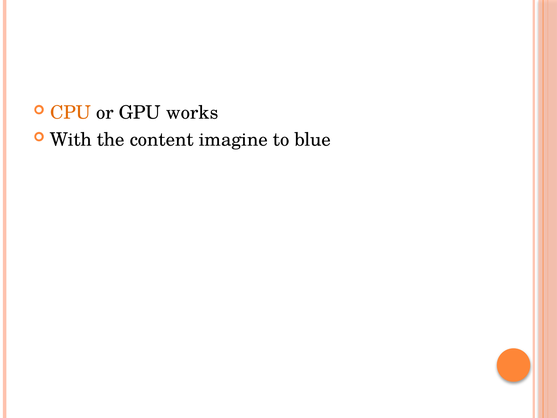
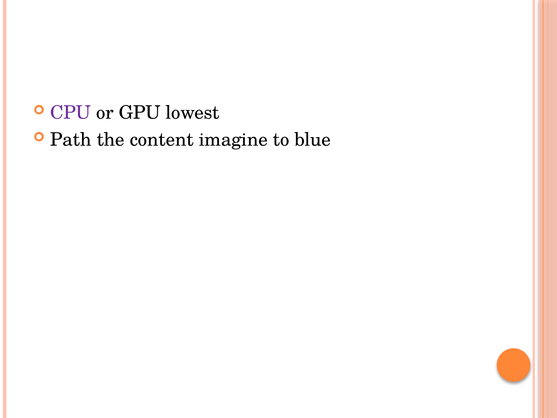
CPU colour: orange -> purple (70, 113)
works: works -> lowest (192, 113)
With: With -> Path (71, 140)
